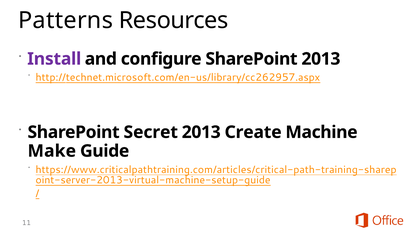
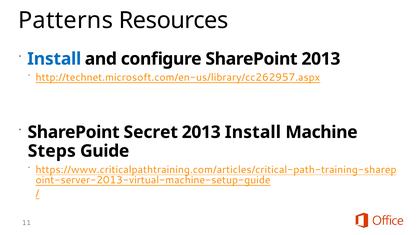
Install colour: purple -> blue (54, 59)
2013 Create: Create -> Install (253, 132)
Make: Make -> Steps (52, 151)
